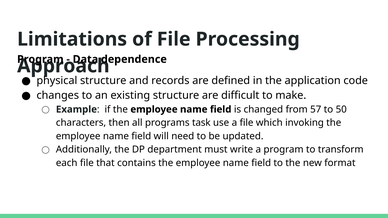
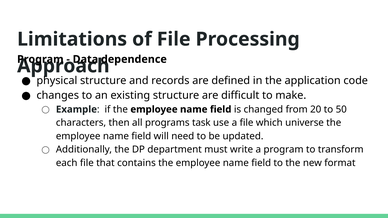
57: 57 -> 20 (316, 110)
invoking: invoking -> universe (305, 123)
